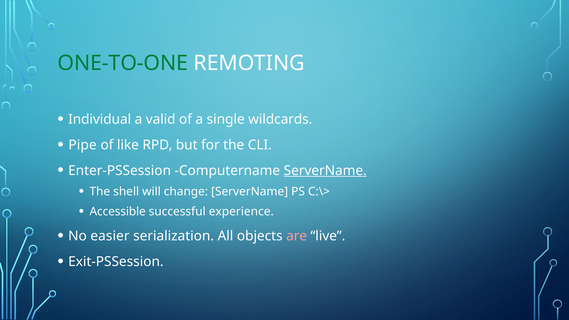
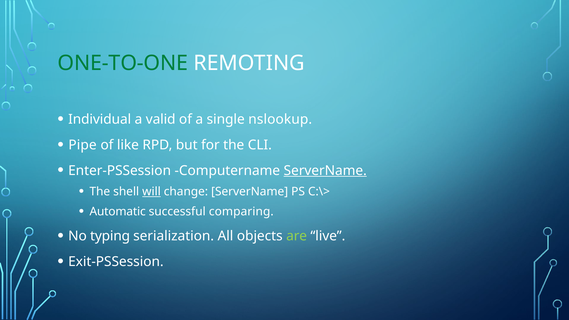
wildcards: wildcards -> nslookup (280, 120)
will underline: none -> present (151, 192)
Accessible: Accessible -> Automatic (118, 212)
experience: experience -> comparing (241, 212)
easier: easier -> typing (110, 236)
are colour: pink -> light green (297, 236)
